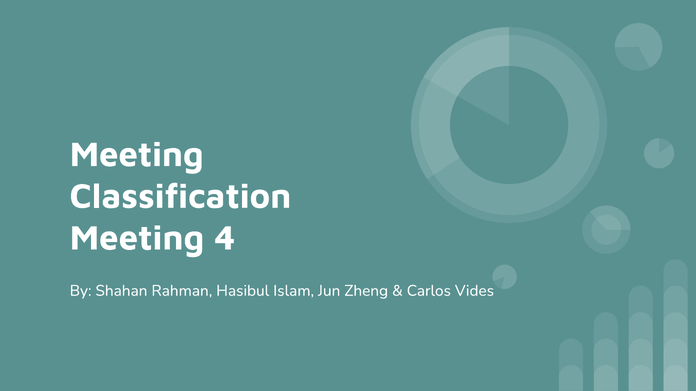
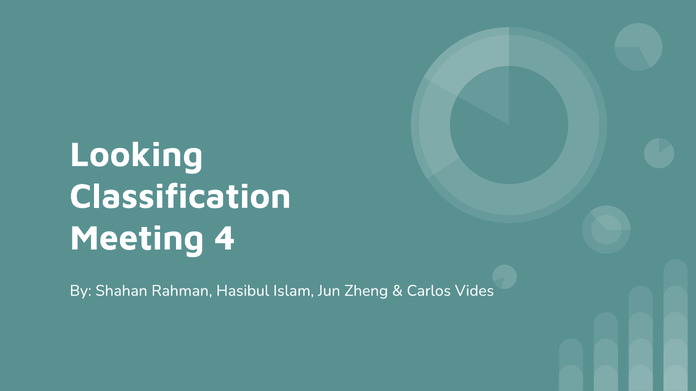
Meeting: Meeting -> Looking (136, 155)
